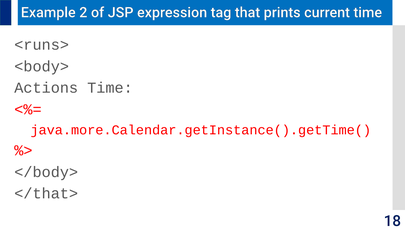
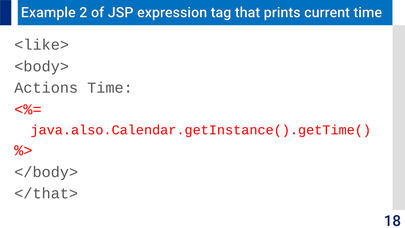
<runs>: <runs> -> <like> (42, 45)
java.more.Calendar.getInstance().getTime(: java.more.Calendar.getInstance().getTime( -> java.also.Calendar.getInstance().getTime( (201, 130)
